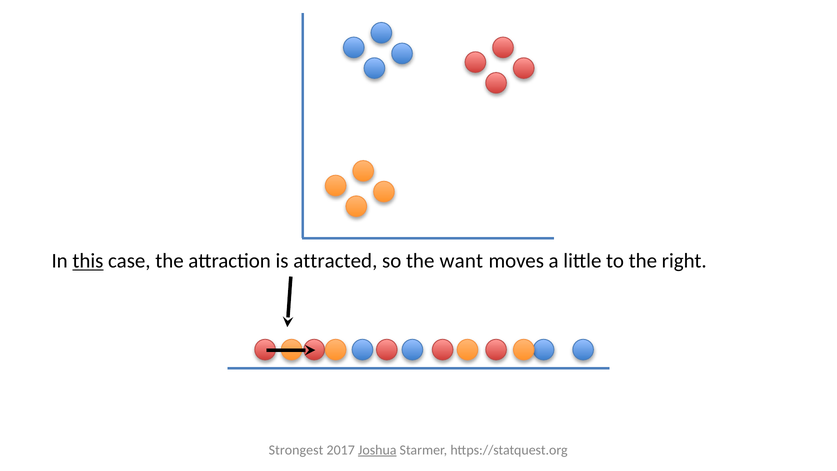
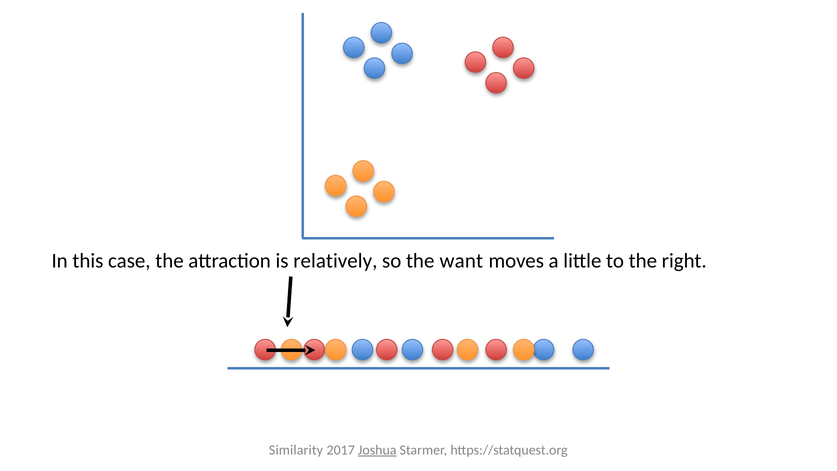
this underline: present -> none (88, 261)
attracted: attracted -> relatively (335, 261)
Strongest: Strongest -> Similarity (296, 450)
